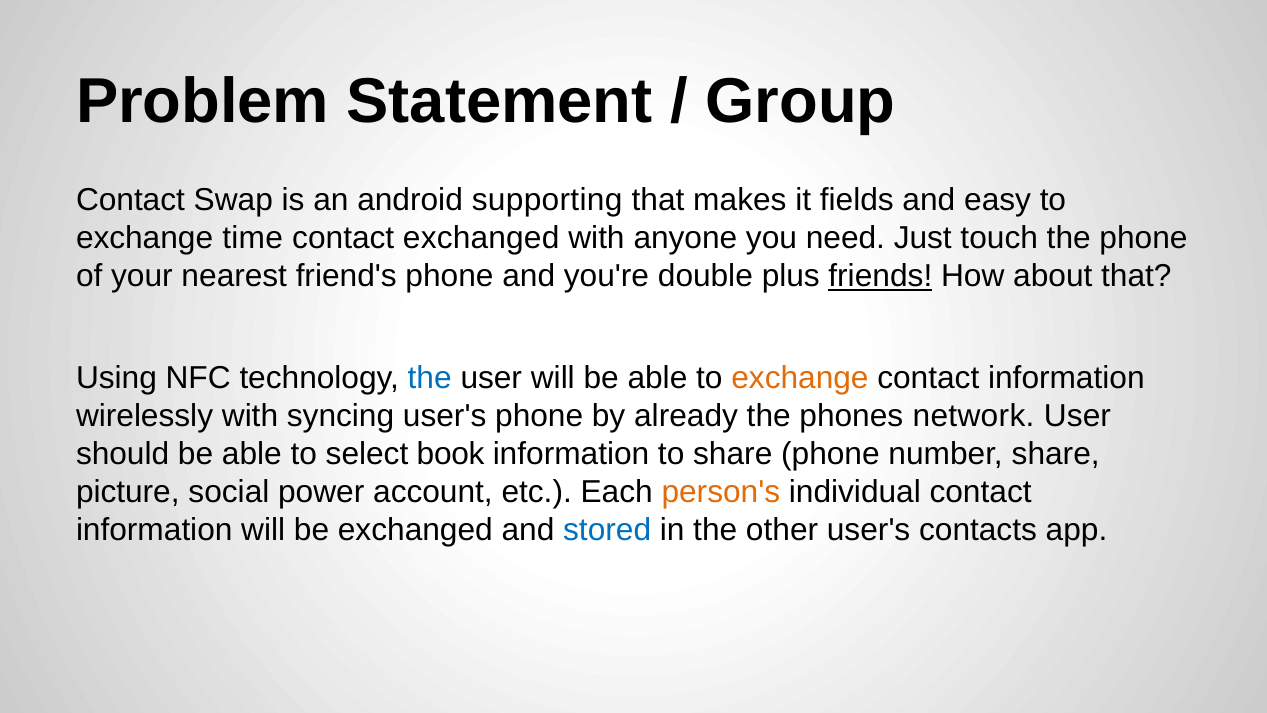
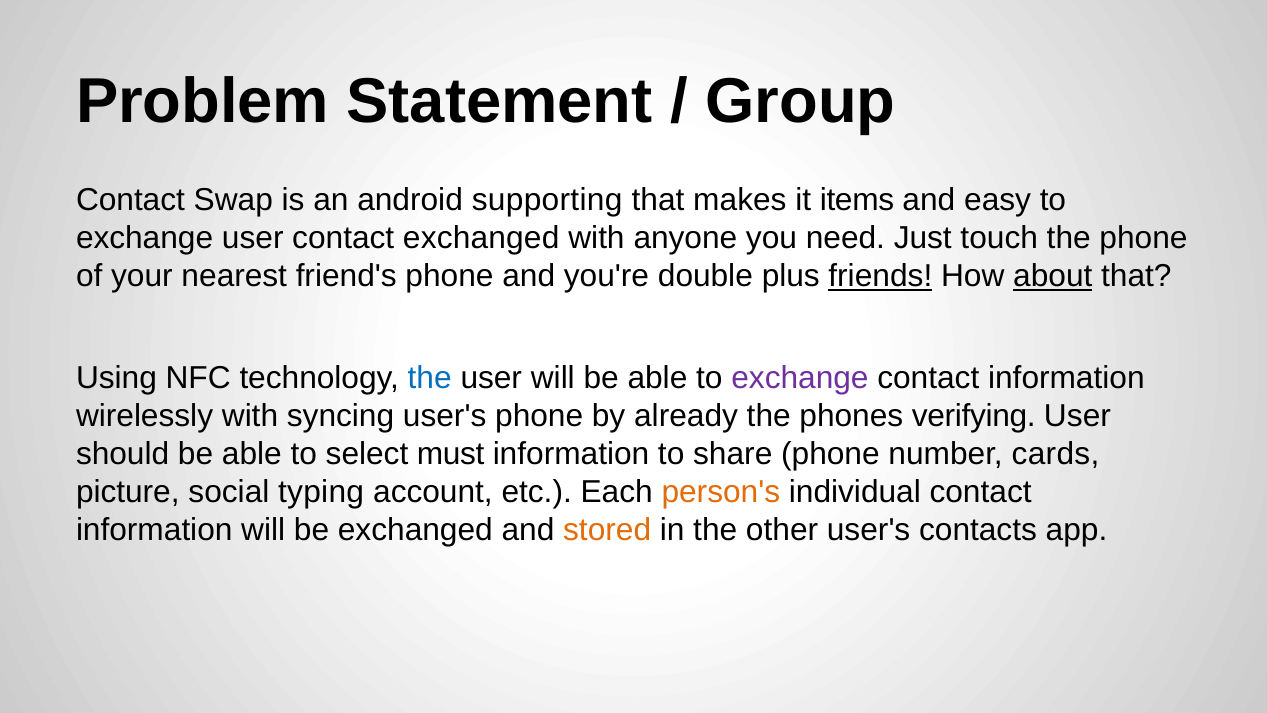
fields: fields -> items (857, 200)
exchange time: time -> user (253, 238)
about underline: none -> present (1053, 276)
exchange colour: orange -> purple (800, 378)
network: network -> verifying (974, 416)
book: book -> must (451, 454)
number share: share -> cards (1056, 454)
power: power -> typing (321, 492)
stored colour: blue -> orange (607, 530)
